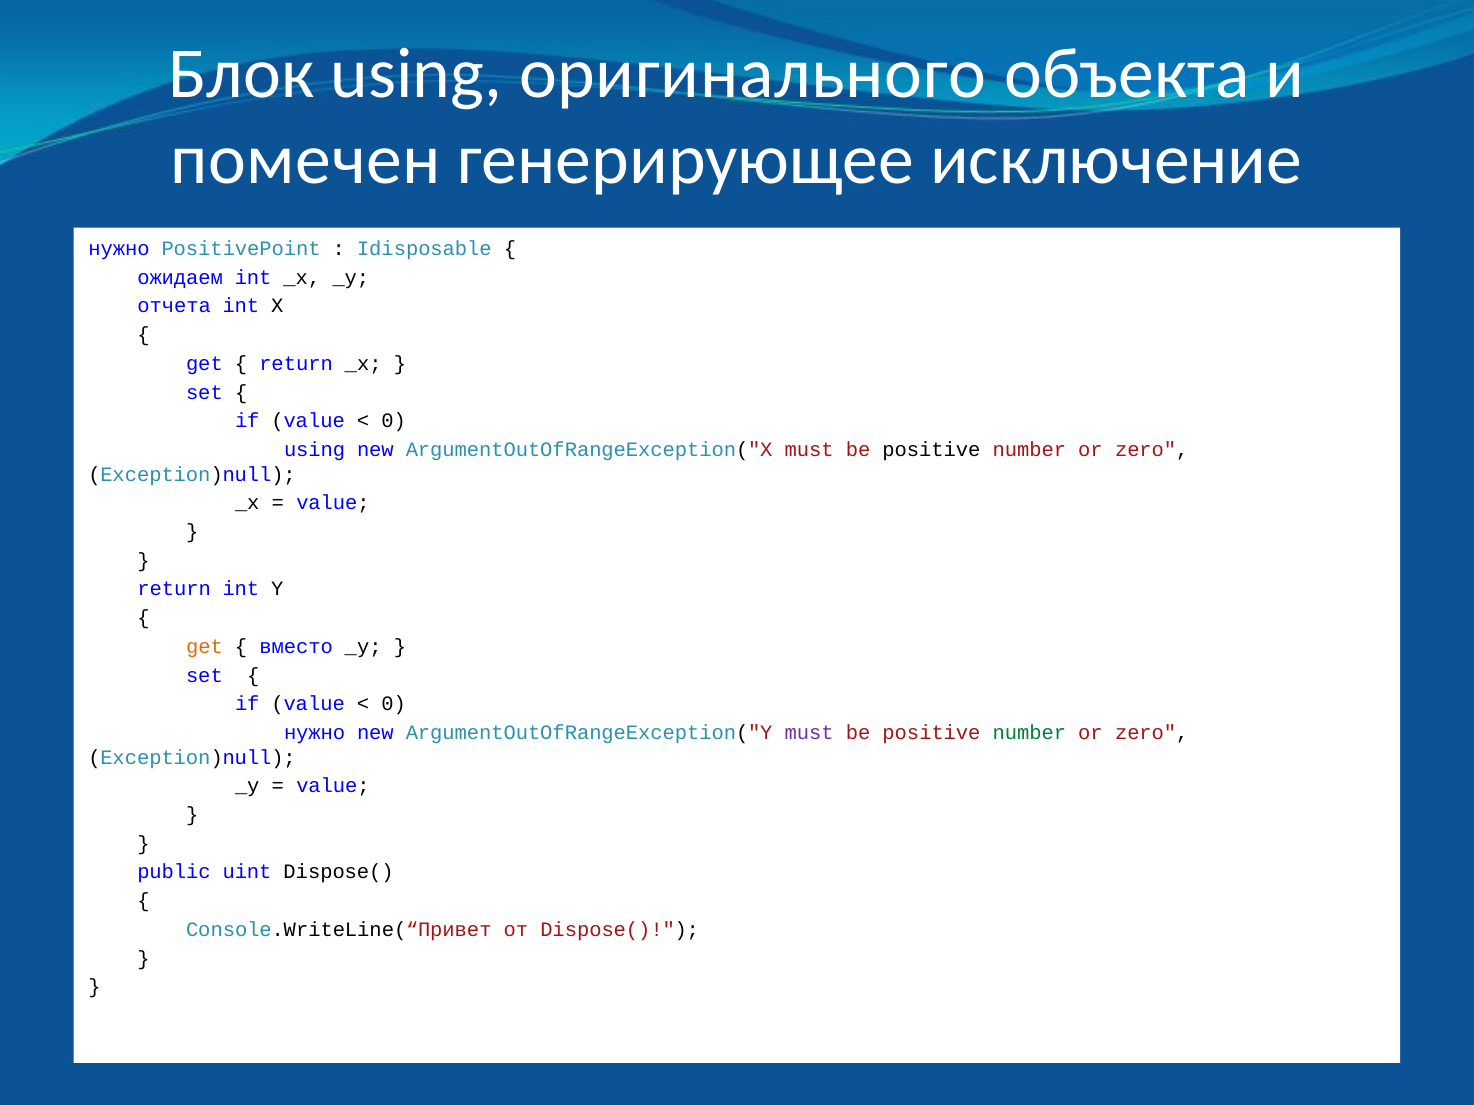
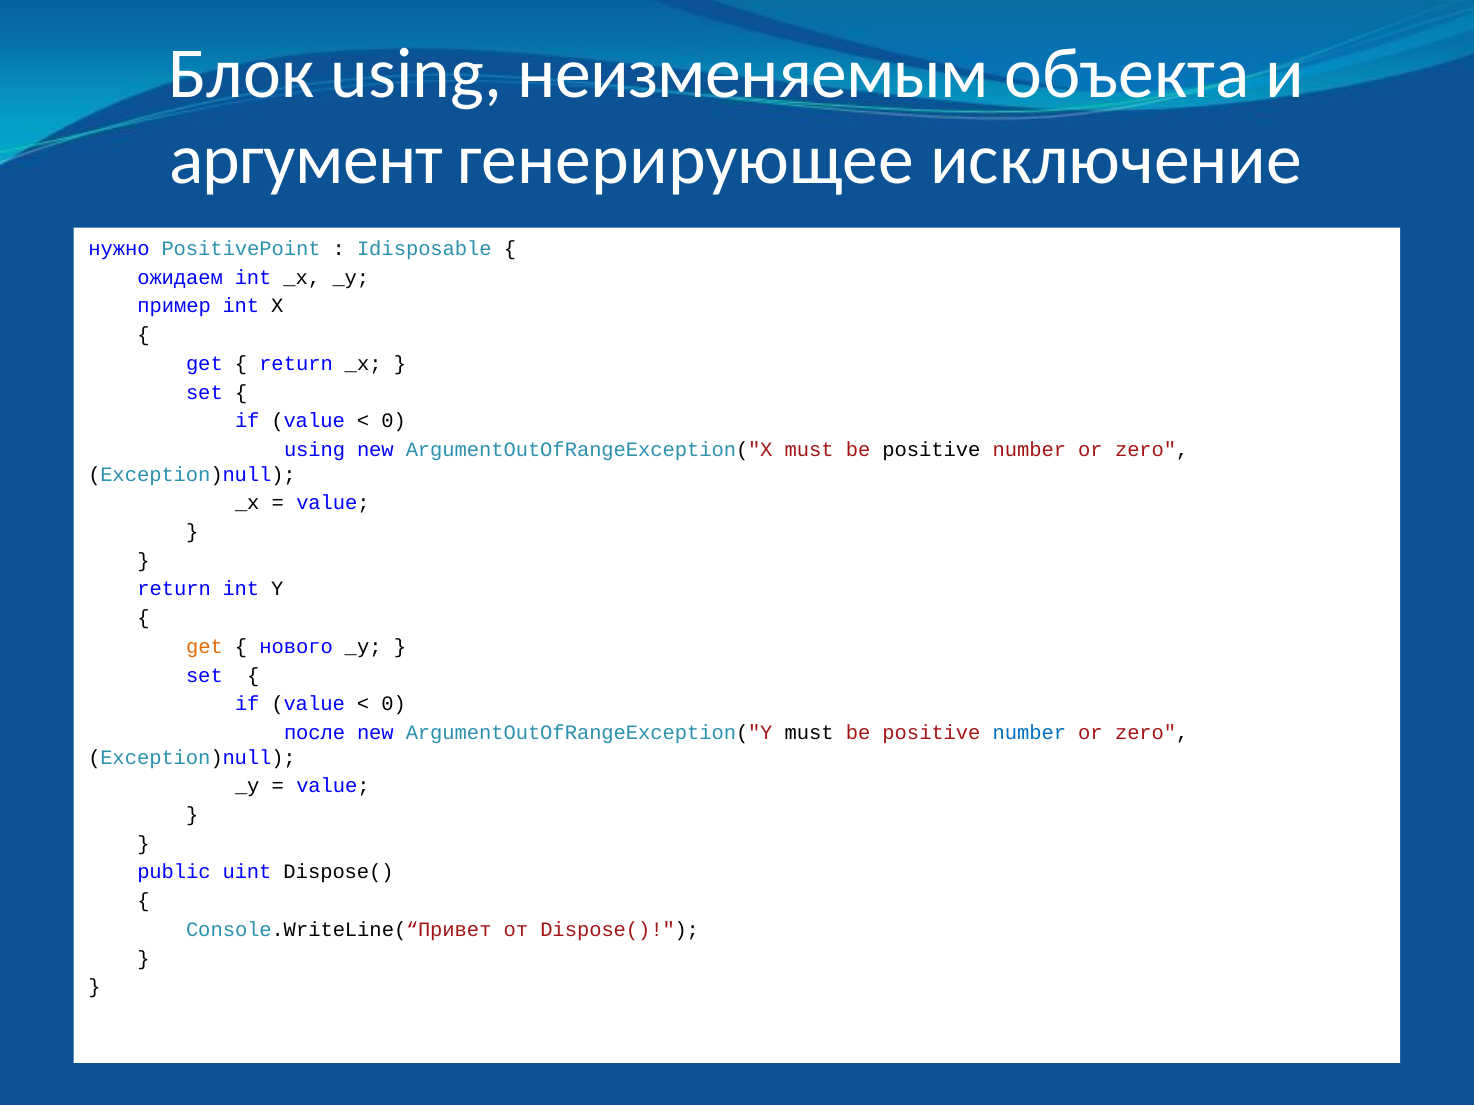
оригинального: оригинального -> неизменяемым (754, 74)
помечен: помечен -> аргумент (306, 160)
отчета: отчета -> пример (174, 306)
вместо: вместо -> нового (296, 647)
нужно: нужно -> после (315, 733)
must colour: purple -> black (809, 733)
number colour: green -> blue (1029, 733)
